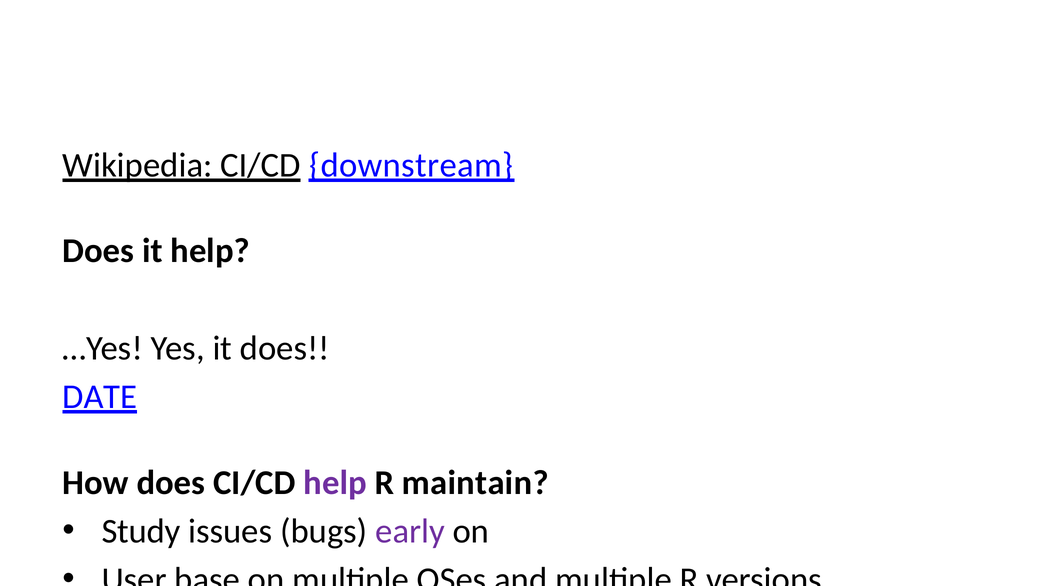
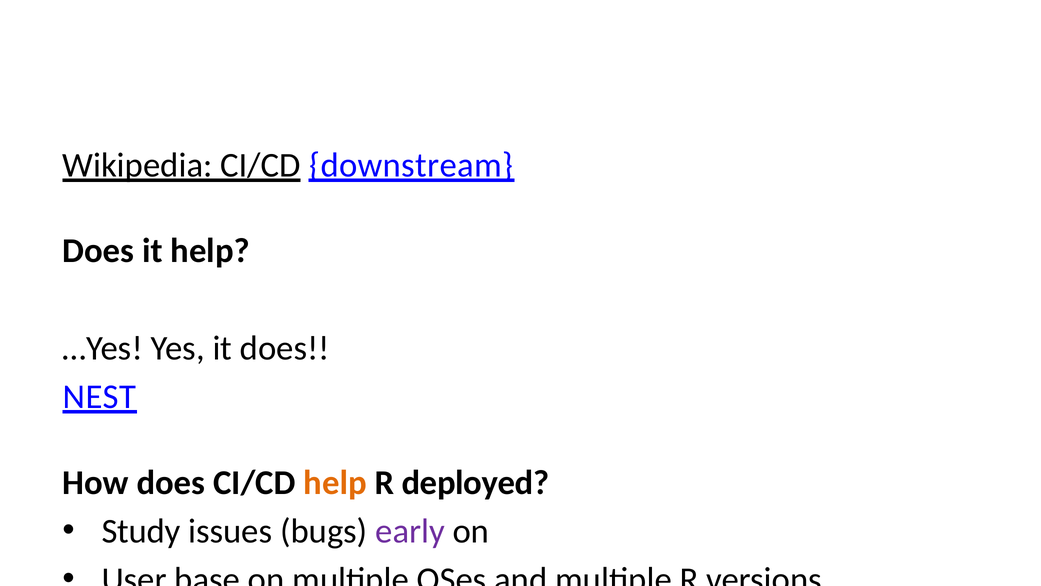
DATE: DATE -> NEST (99, 397)
help colour: purple -> orange (335, 482)
maintain: maintain -> deployed (476, 482)
